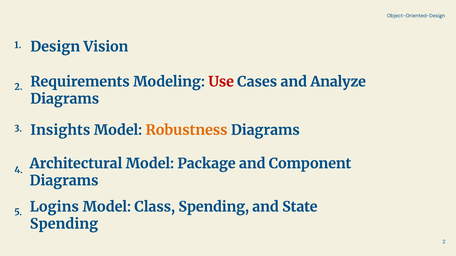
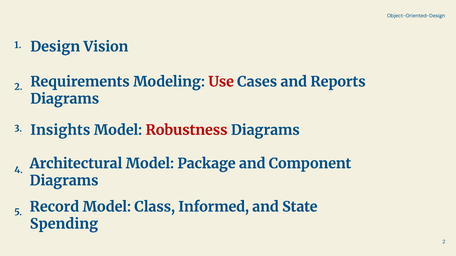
Analyze: Analyze -> Reports (338, 82)
Robustness colour: orange -> red (187, 130)
Logins: Logins -> Record (54, 207)
Class Spending: Spending -> Informed (214, 207)
